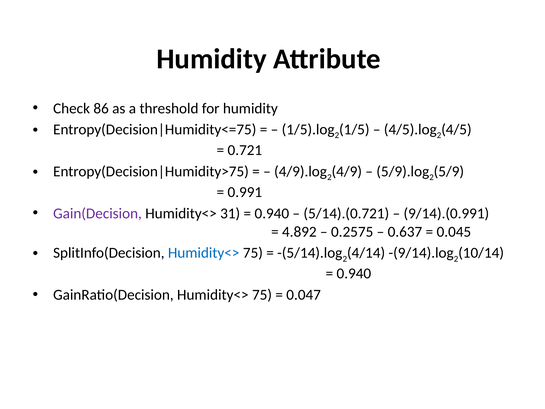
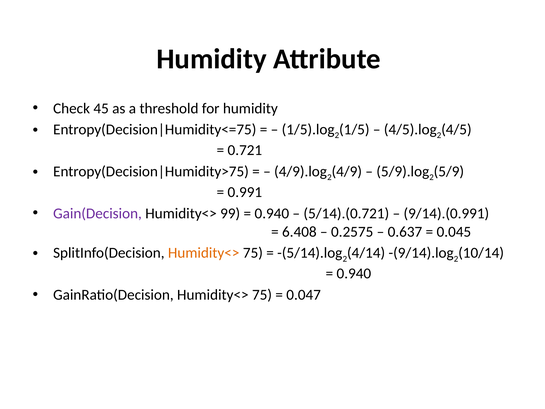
86: 86 -> 45 (101, 108)
31: 31 -> 99 (230, 213)
4.892: 4.892 -> 6.408 (299, 232)
Humidity<> colour: blue -> orange (204, 253)
